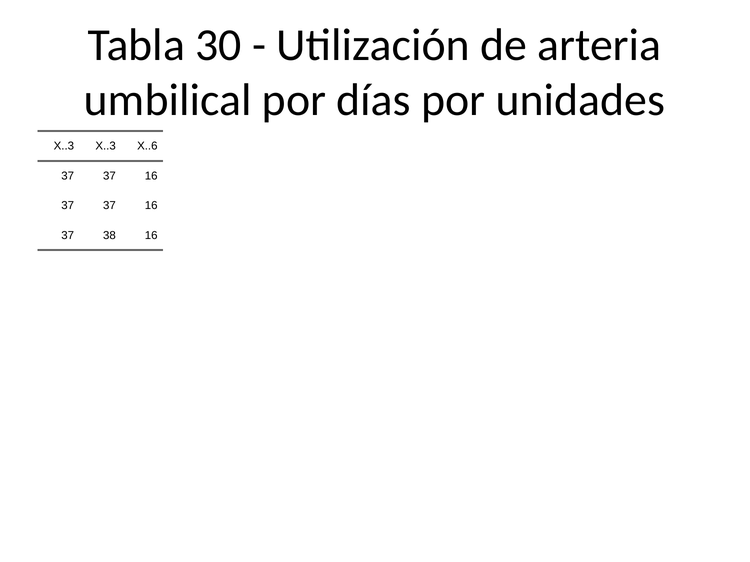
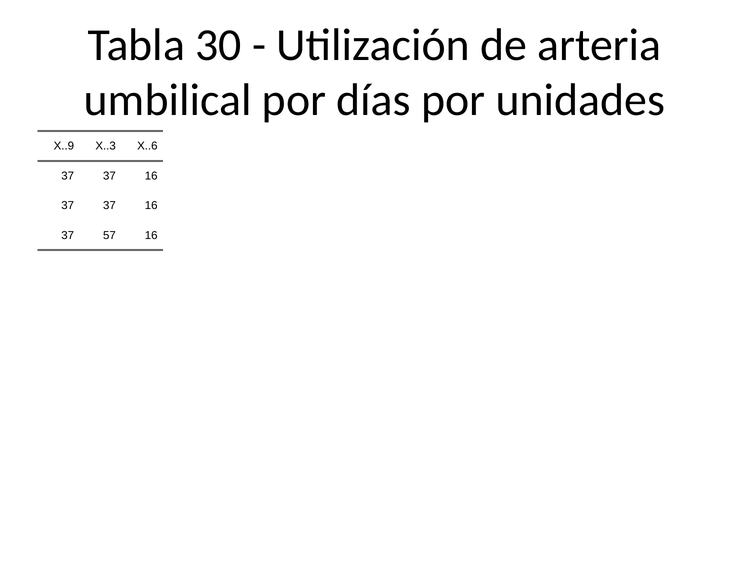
X..3: X..3 -> X..9 (64, 146)
38: 38 -> 57 (109, 236)
